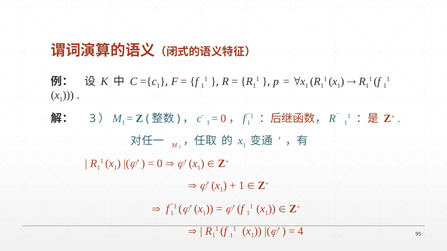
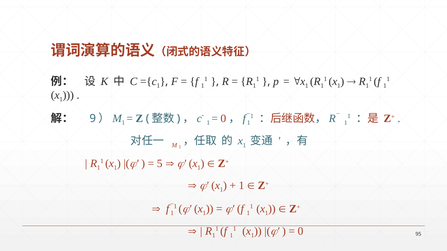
3: 3 -> 9 (93, 119)
0: 0 -> 5 (160, 164)
4: 4 -> 0 (301, 231)
